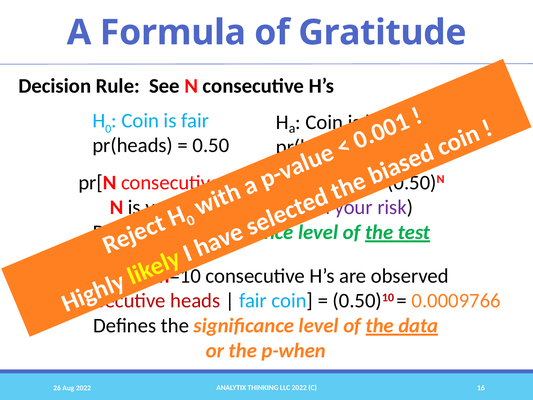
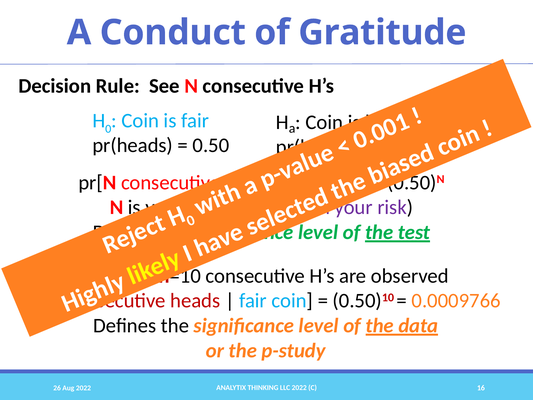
Formula: Formula -> Conduct (173, 33)
p-when: p-when -> p-study (294, 350)
